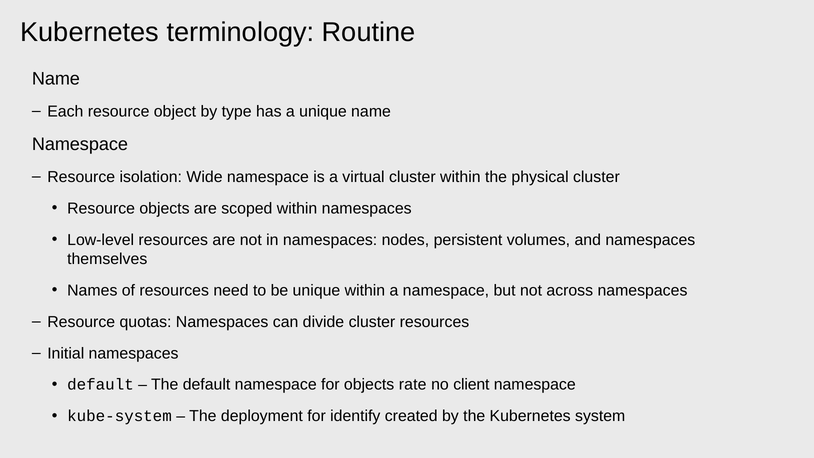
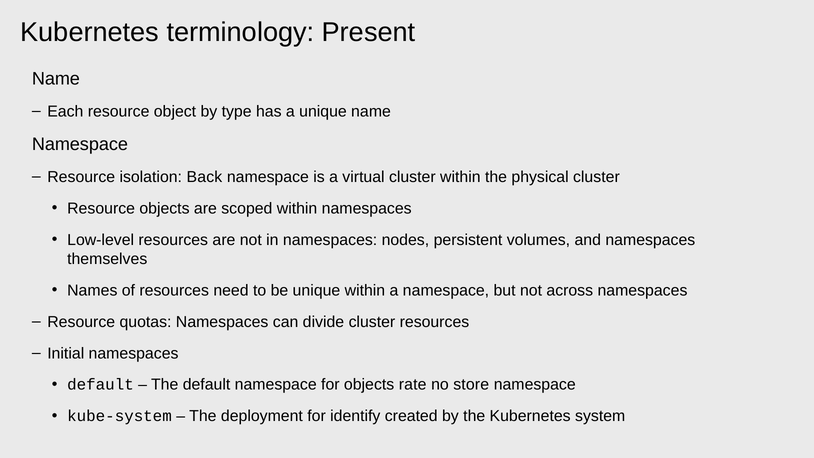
Routine: Routine -> Present (369, 32)
Wide: Wide -> Back (204, 177)
client: client -> store (471, 385)
